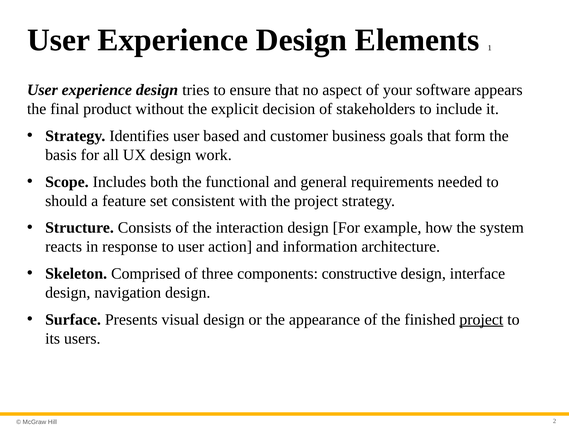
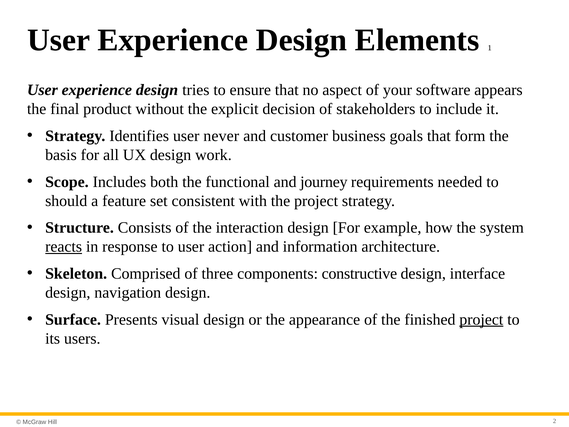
based: based -> never (221, 136)
general: general -> journey (324, 182)
reacts underline: none -> present (64, 247)
